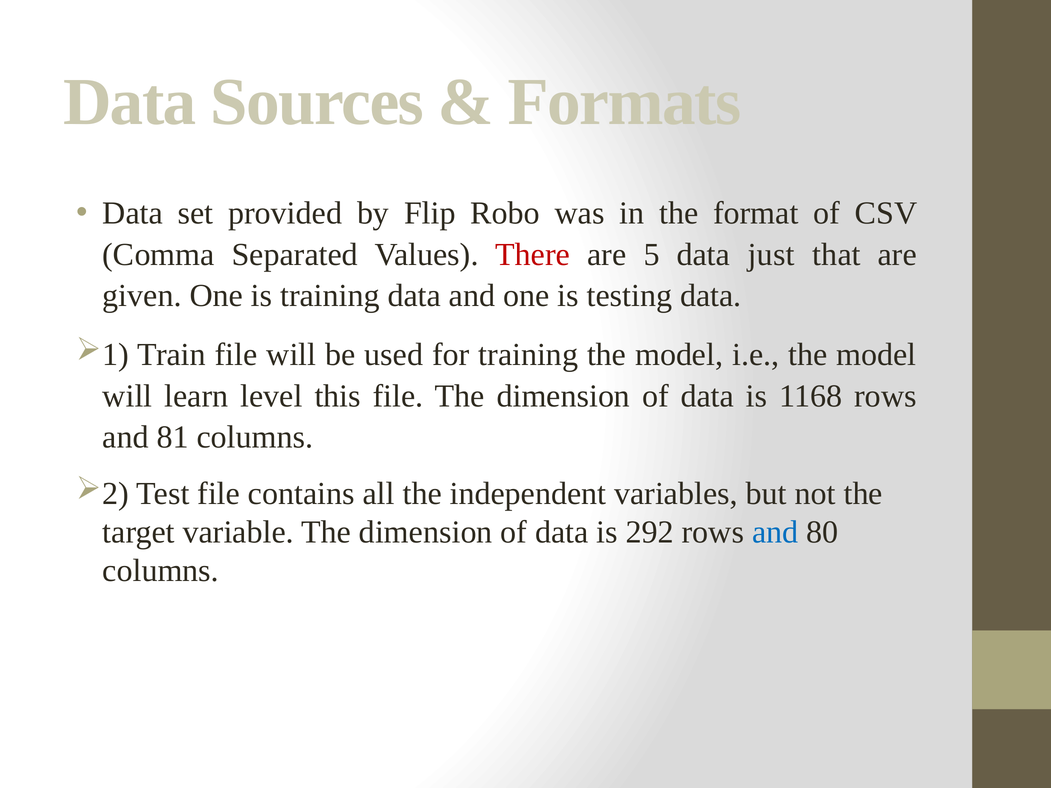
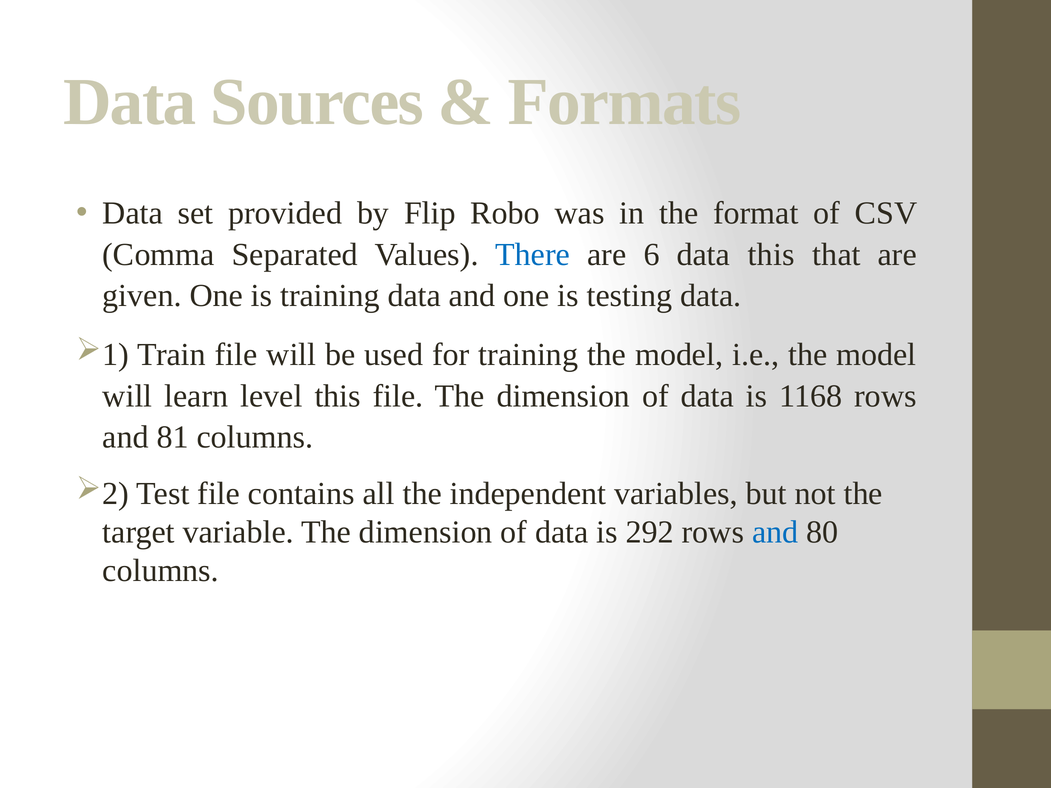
There colour: red -> blue (533, 255)
5: 5 -> 6 (652, 255)
data just: just -> this (771, 255)
